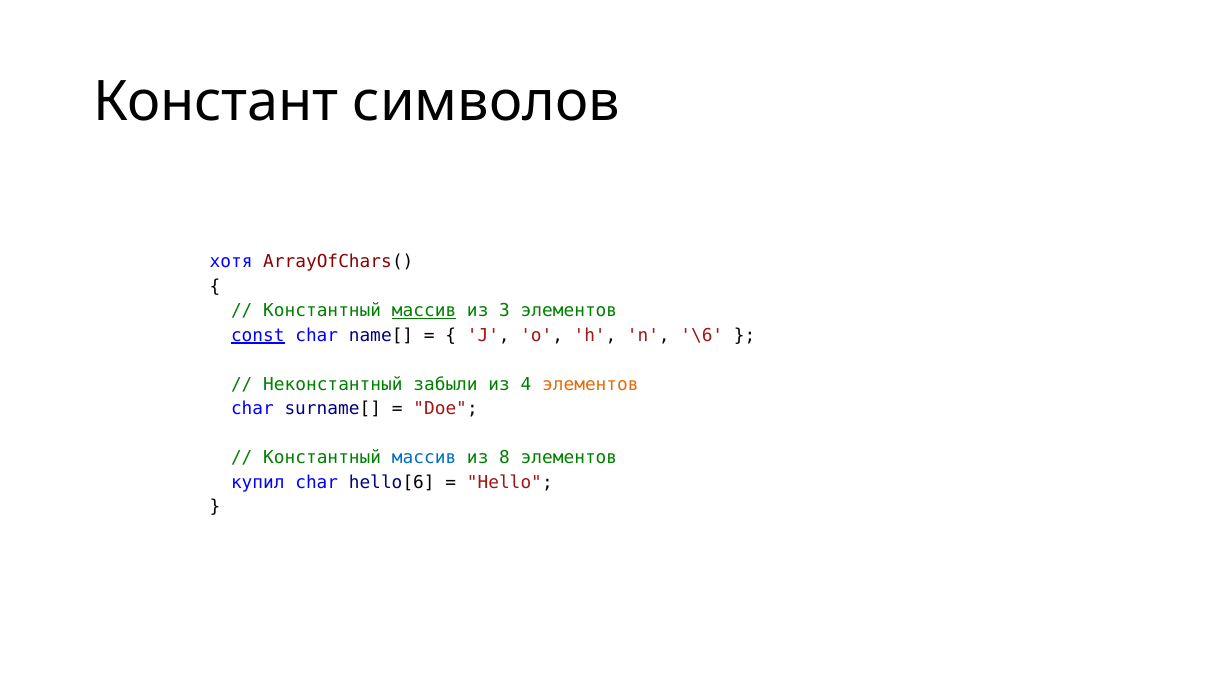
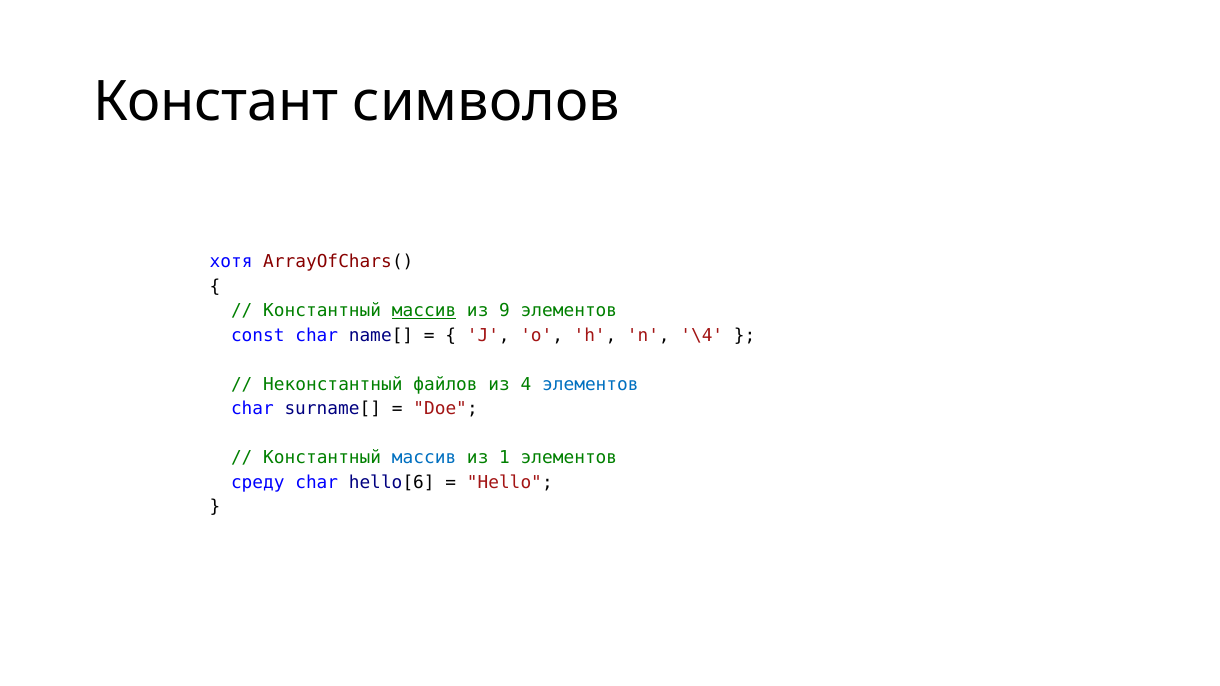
3: 3 -> 9 (504, 311)
const underline: present -> none (258, 335)
\6: \6 -> \4 (702, 335)
забыли: забыли -> файлов (446, 385)
элементов colour: orange -> blue (590, 385)
8: 8 -> 1 (504, 458)
купил: купил -> среду (258, 483)
